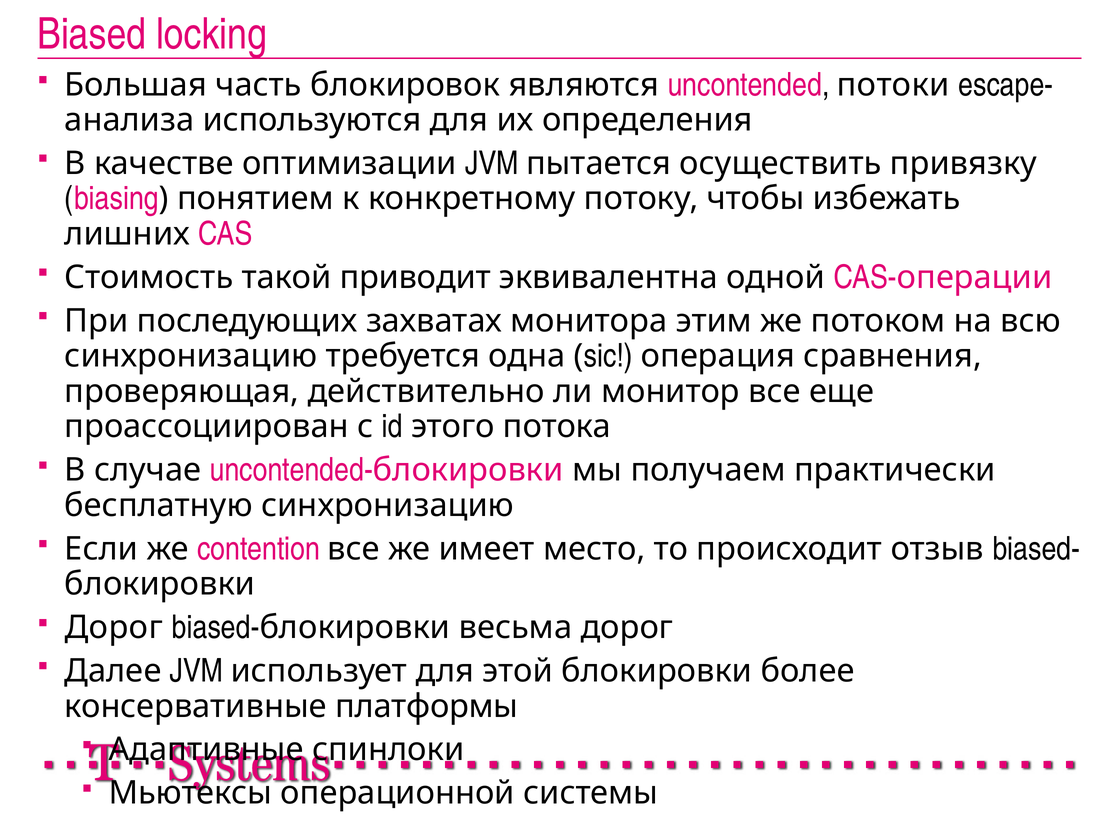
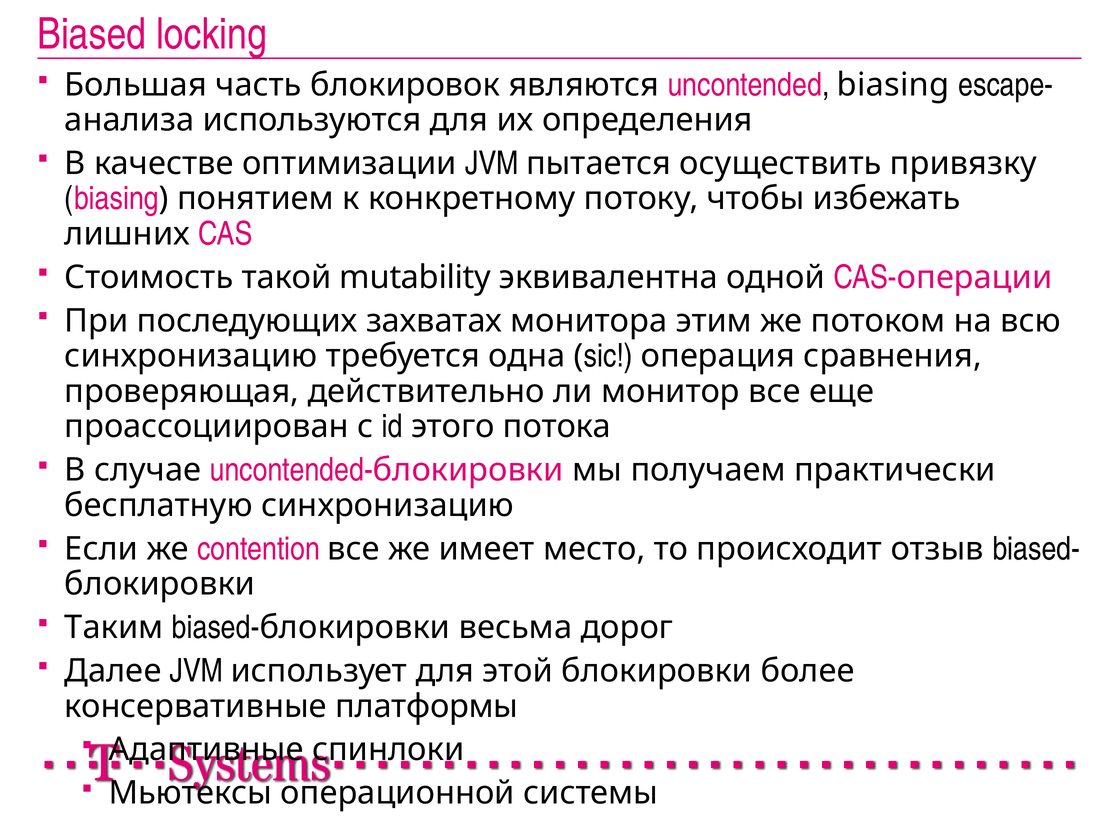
uncontended потоки: потоки -> biasing (893, 85)
приводит: приводит -> mutability (415, 277)
Дорог: Дорог -> Таким (114, 627)
